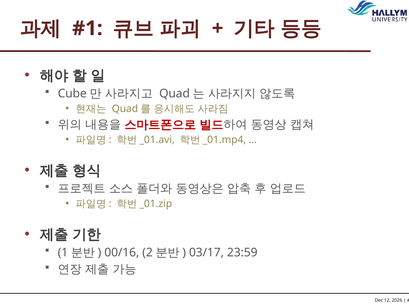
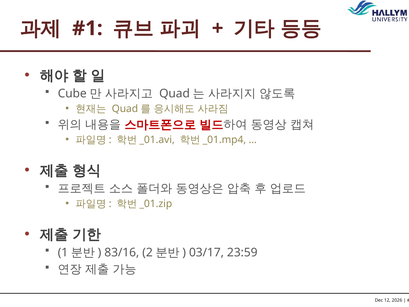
00/16: 00/16 -> 83/16 (122, 252)
